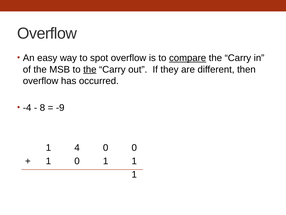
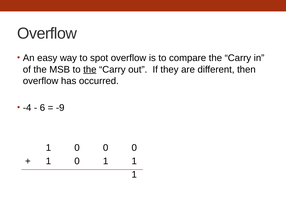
compare underline: present -> none (188, 58)
8: 8 -> 6 (42, 107)
4: 4 -> 0 (77, 147)
